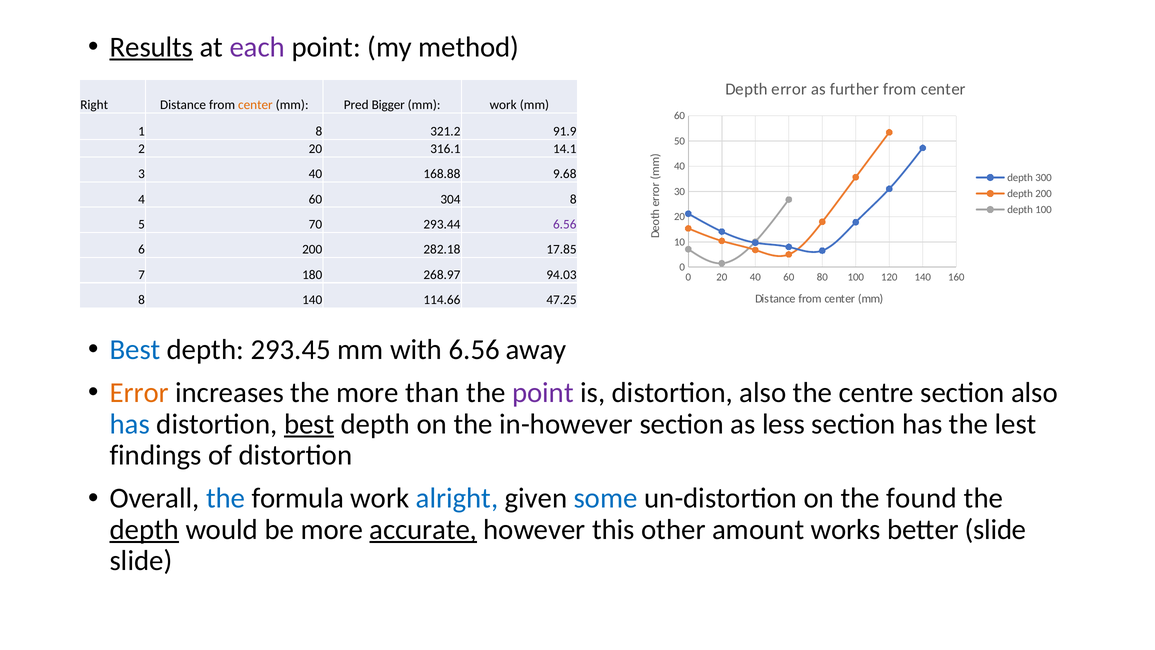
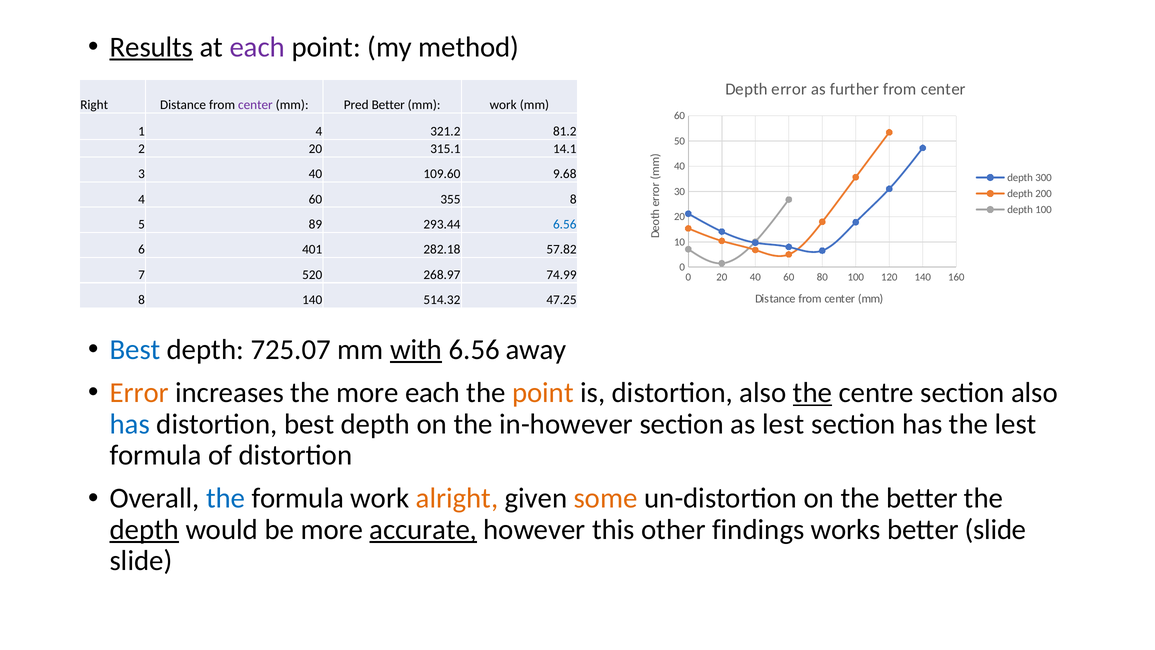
center colour: orange -> purple (255, 105)
Pred Bigger: Bigger -> Better (388, 105)
1 8: 8 -> 4 (319, 132)
91.9: 91.9 -> 81.2 (565, 132)
316.1: 316.1 -> 315.1 (445, 149)
168.88: 168.88 -> 109.60 (442, 174)
304: 304 -> 355 (450, 199)
70: 70 -> 89 (315, 224)
6.56 colour: purple -> blue (565, 224)
6 200: 200 -> 401 (312, 249)
17.85: 17.85 -> 57.82 (561, 249)
180: 180 -> 520 (312, 275)
94.03: 94.03 -> 74.99 (561, 275)
114.66: 114.66 -> 514.32 (442, 300)
293.45: 293.45 -> 725.07 (291, 349)
with underline: none -> present (416, 349)
more than: than -> each (433, 393)
point colour: purple -> orange (543, 393)
the underline: none -> present (812, 393)
best underline: present -> none (309, 424)
as less: less -> lest (783, 424)
findings: findings -> formula (156, 455)
alright colour: blue -> orange (457, 498)
some colour: blue -> orange (606, 498)
the found: found -> better (922, 498)
amount: amount -> findings (758, 529)
